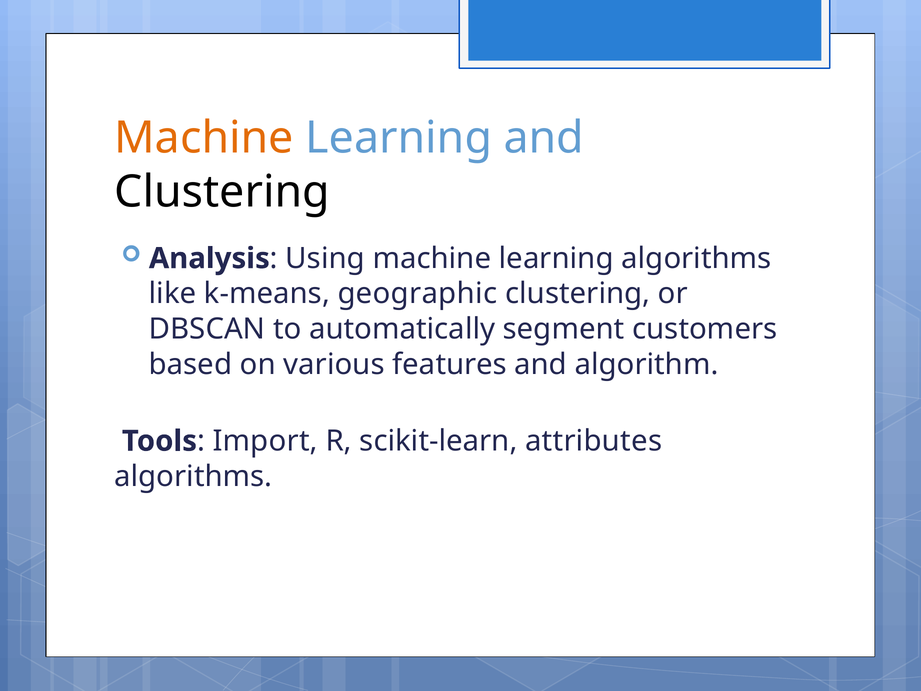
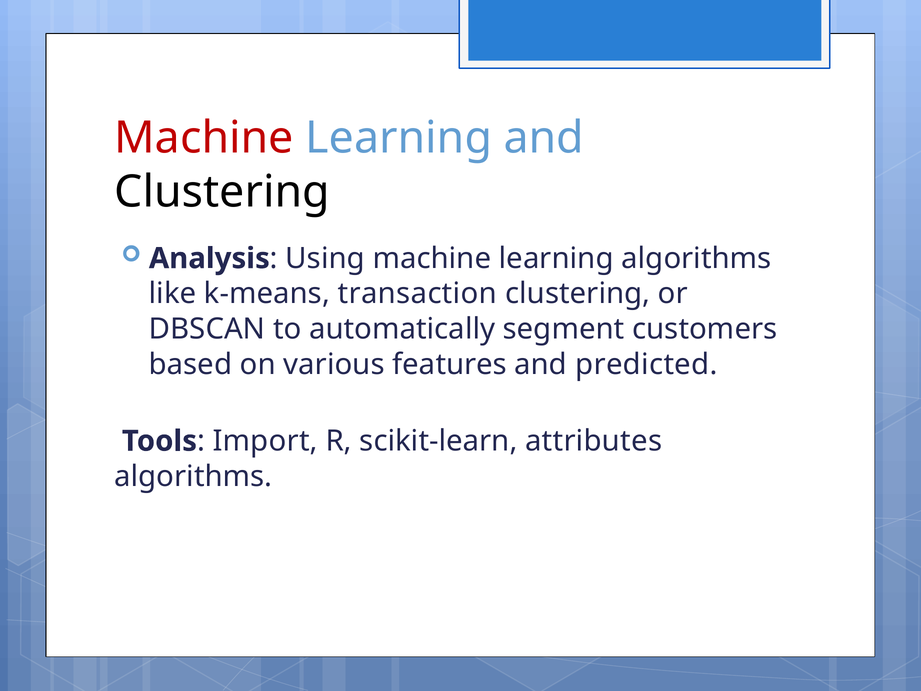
Machine colour: orange -> red (204, 138)
geographic: geographic -> transaction (417, 294)
algorithm: algorithm -> predicted (646, 364)
